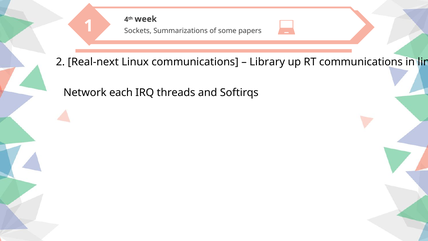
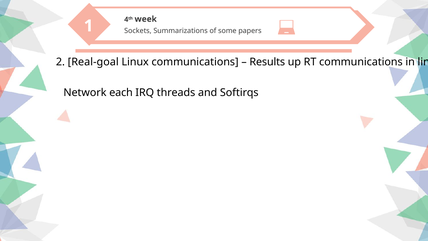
Real-next: Real-next -> Real-goal (93, 62)
Library: Library -> Results (267, 62)
